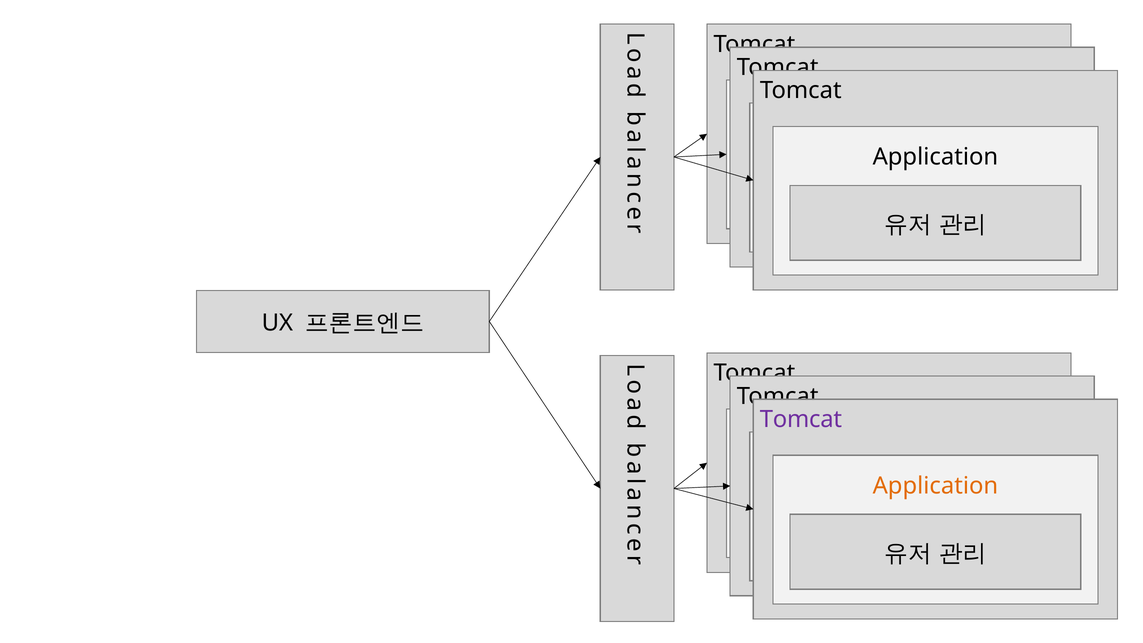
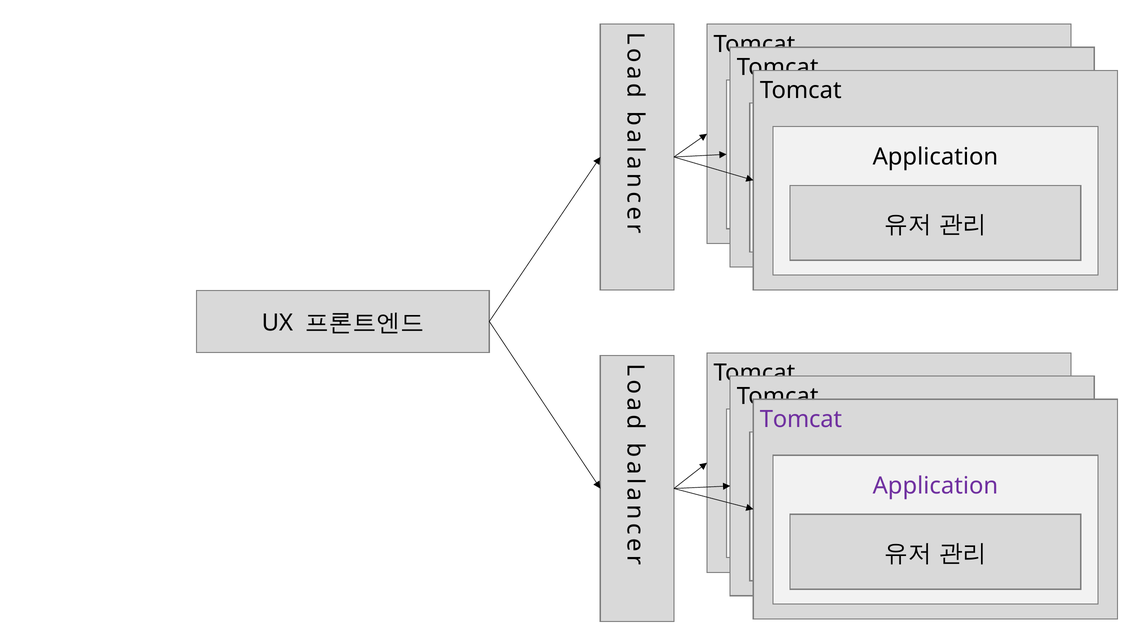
Application colour: orange -> purple (935, 486)
